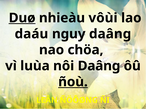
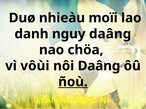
Duø underline: present -> none (22, 18)
vôùi: vôùi -> moïi (103, 18)
daáu: daáu -> danh (31, 34)
luùa: luùa -> vôùi (35, 66)
